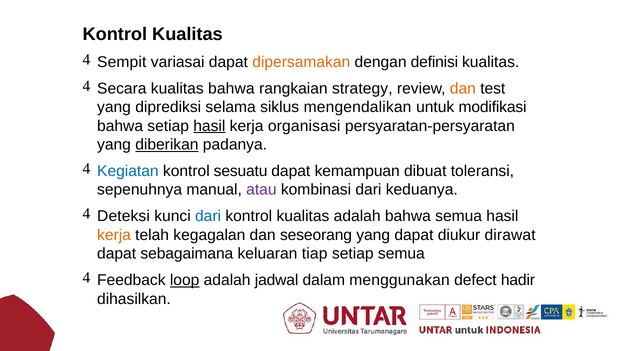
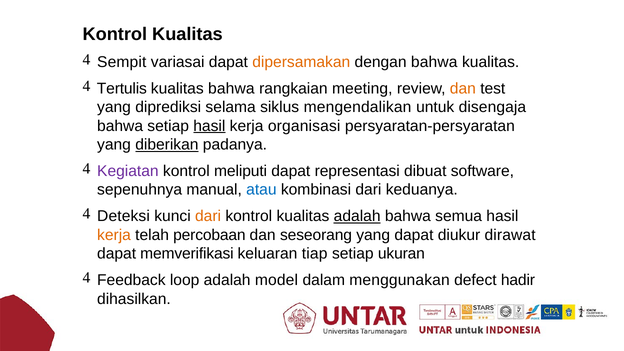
dengan definisi: definisi -> bahwa (434, 62)
Secara: Secara -> Tertulis (122, 88)
strategy: strategy -> meeting (362, 88)
modifikasi: modifikasi -> disengaja (492, 107)
Kegiatan colour: blue -> purple (128, 171)
sesuatu: sesuatu -> meliputi (241, 171)
kemampuan: kemampuan -> representasi (357, 171)
toleransi: toleransi -> software (482, 171)
atau colour: purple -> blue (261, 190)
dari colour: blue -> orange (208, 216)
adalah underline: none -> present (357, 216)
kegagalan: kegagalan -> percobaan (209, 235)
sebagaimana: sebagaimana -> memverifikasi (187, 254)
setiap semua: semua -> ukuran (401, 254)
loop underline: present -> none (185, 280)
jadwal: jadwal -> model (276, 280)
